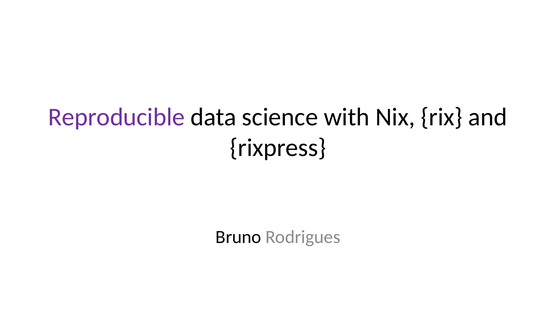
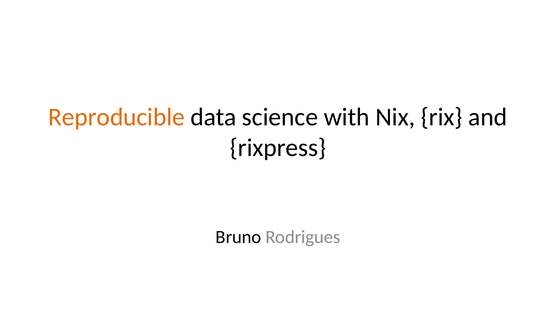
Reproducible colour: purple -> orange (117, 117)
